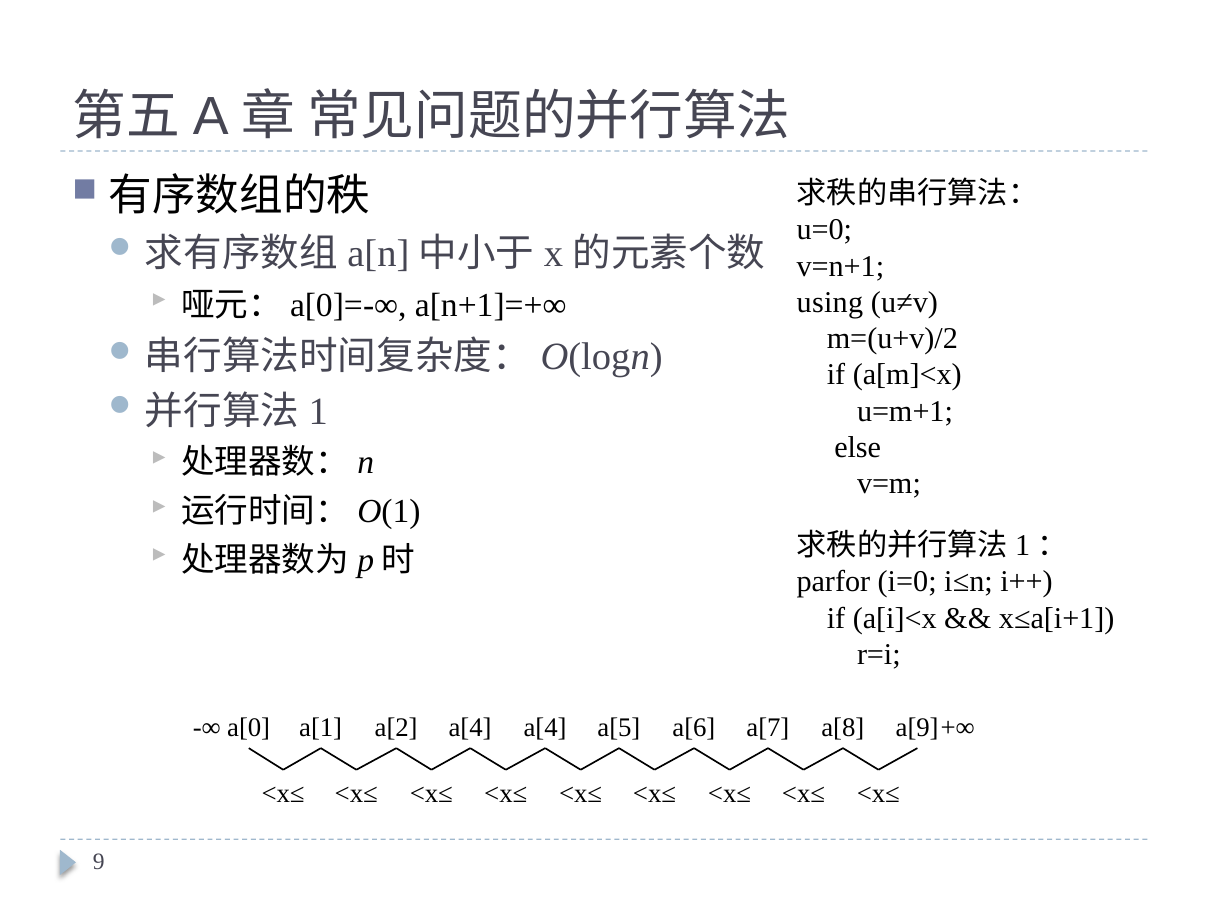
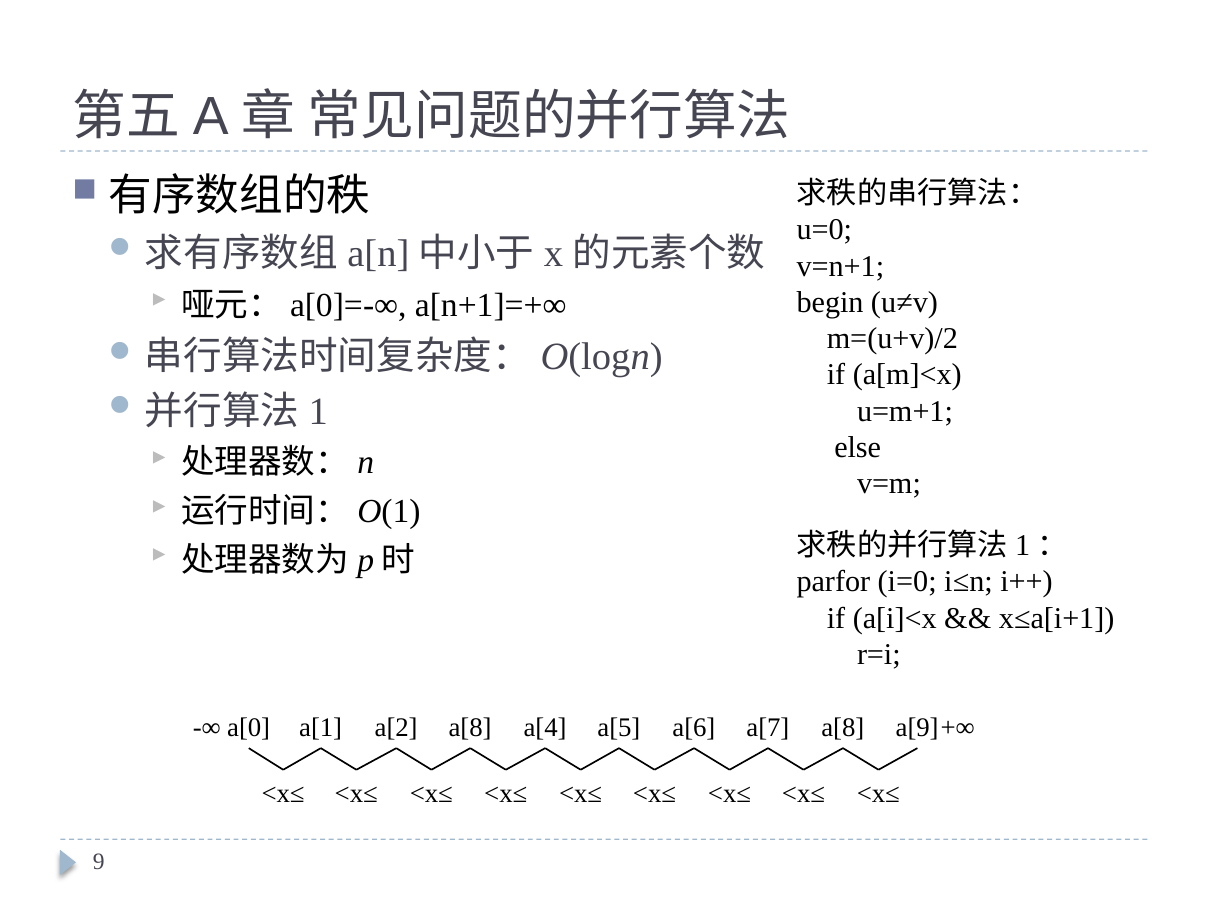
using: using -> begin (830, 302)
a[4: a[4 -> a[8 (470, 728)
